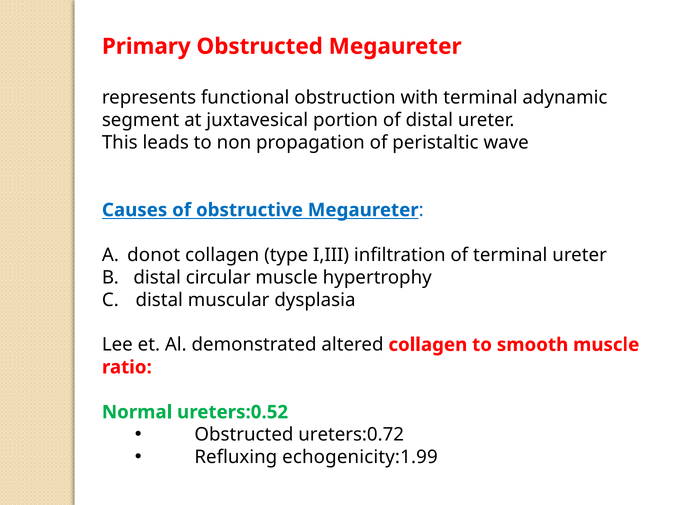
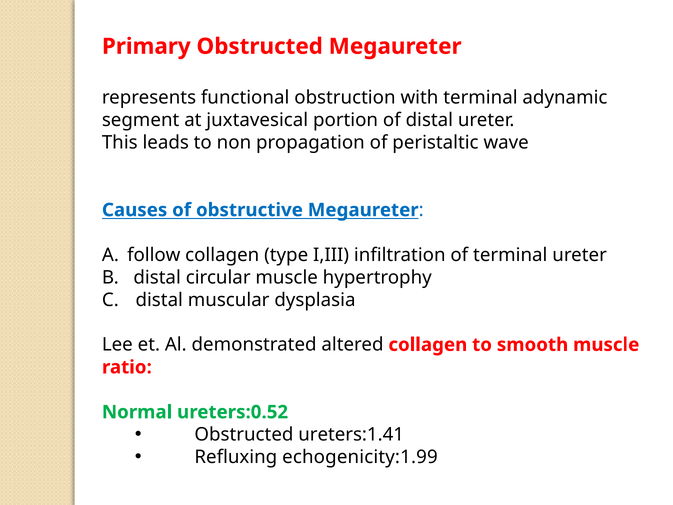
donot: donot -> follow (154, 255)
ureters:0.72: ureters:0.72 -> ureters:1.41 (351, 434)
